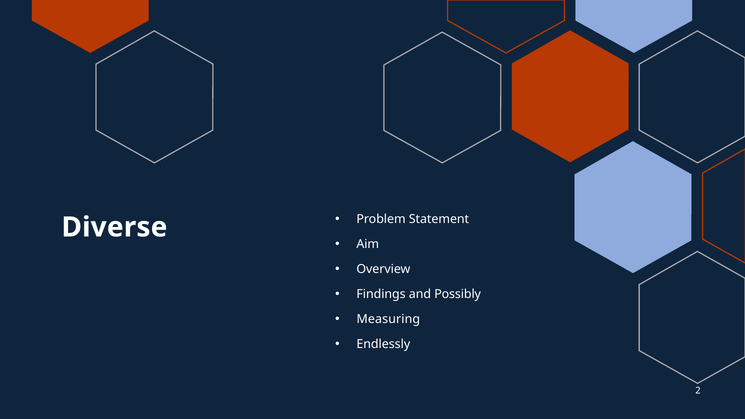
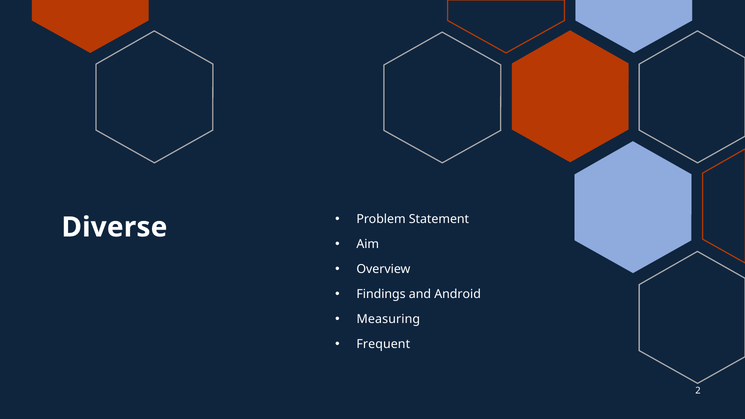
Possibly: Possibly -> Android (458, 294)
Endlessly: Endlessly -> Frequent (383, 344)
